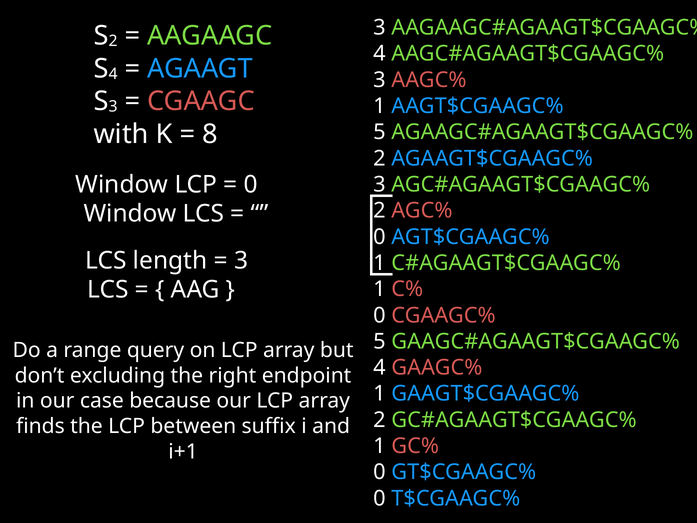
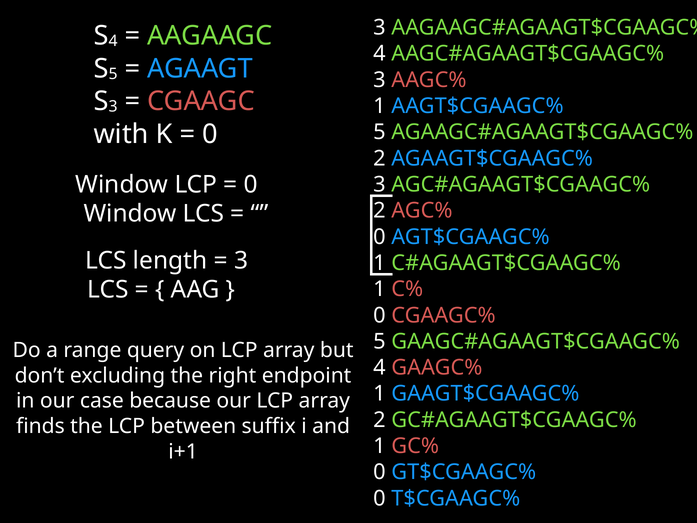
2: 2 -> 4 (113, 41)
4: 4 -> 5 (113, 74)
8: 8 -> 0 (210, 134)
